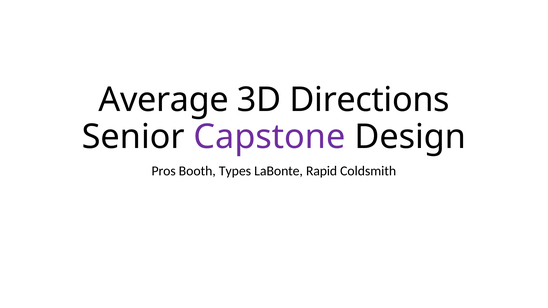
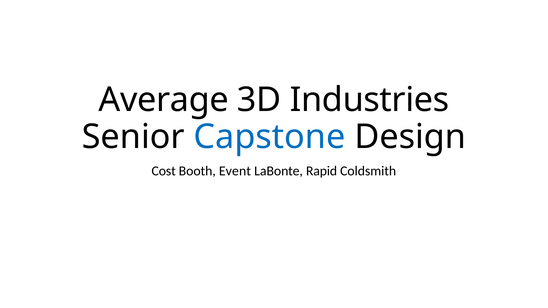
Directions: Directions -> Industries (370, 100)
Capstone colour: purple -> blue (270, 137)
Pros: Pros -> Cost (164, 171)
Types: Types -> Event (235, 171)
